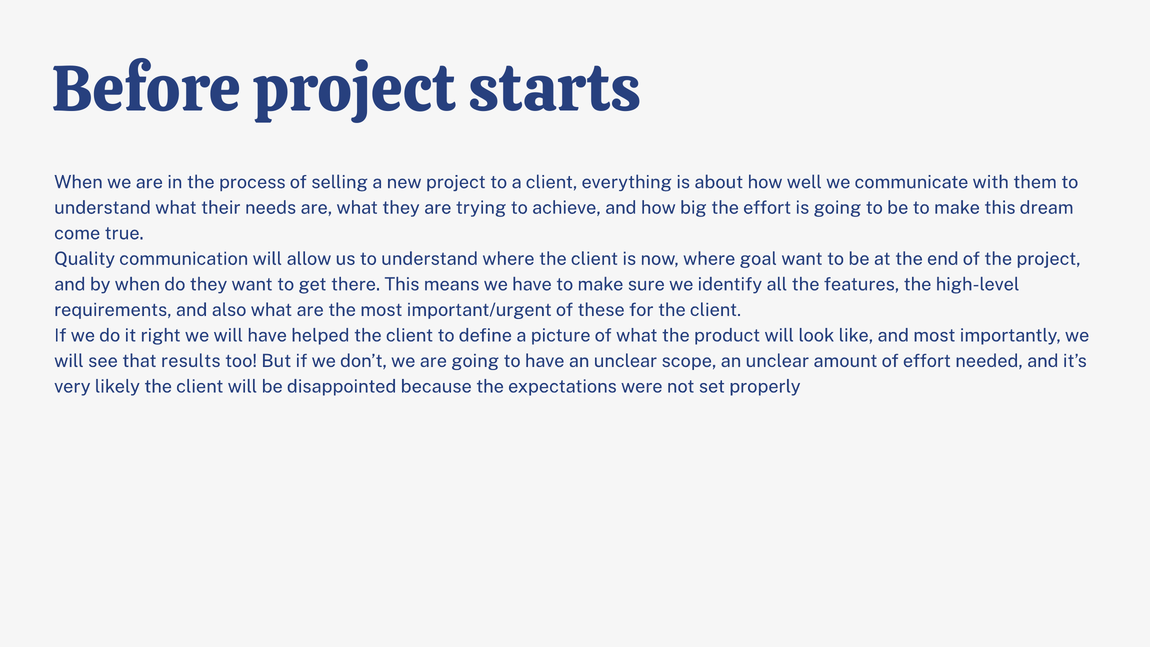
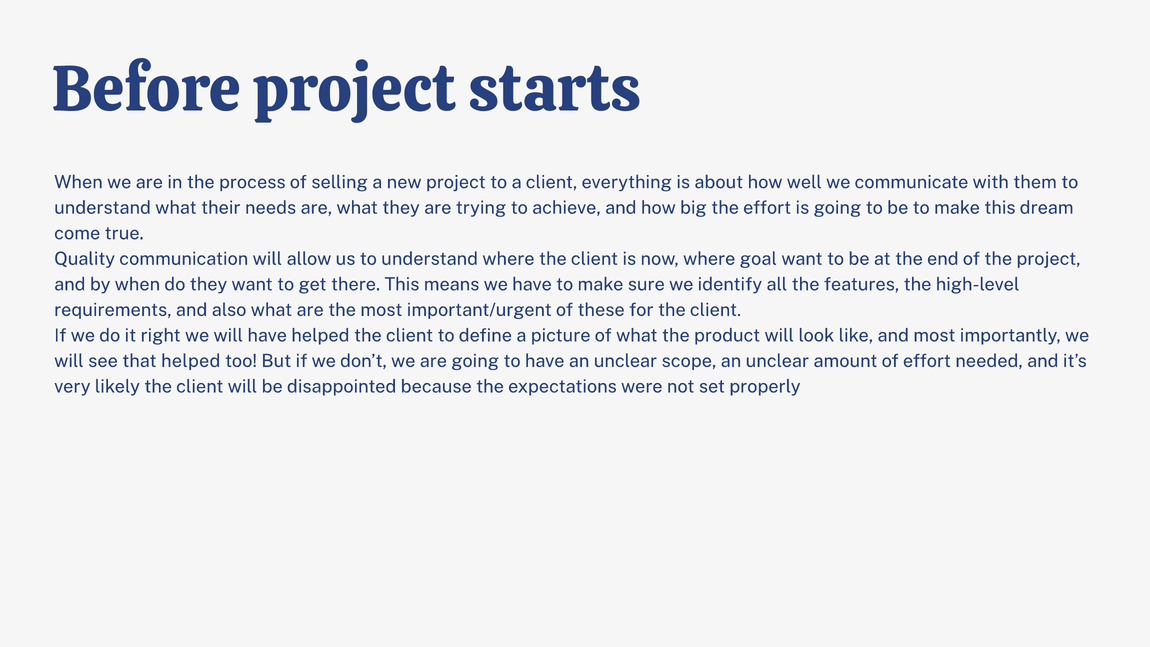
that results: results -> helped (191, 361)
